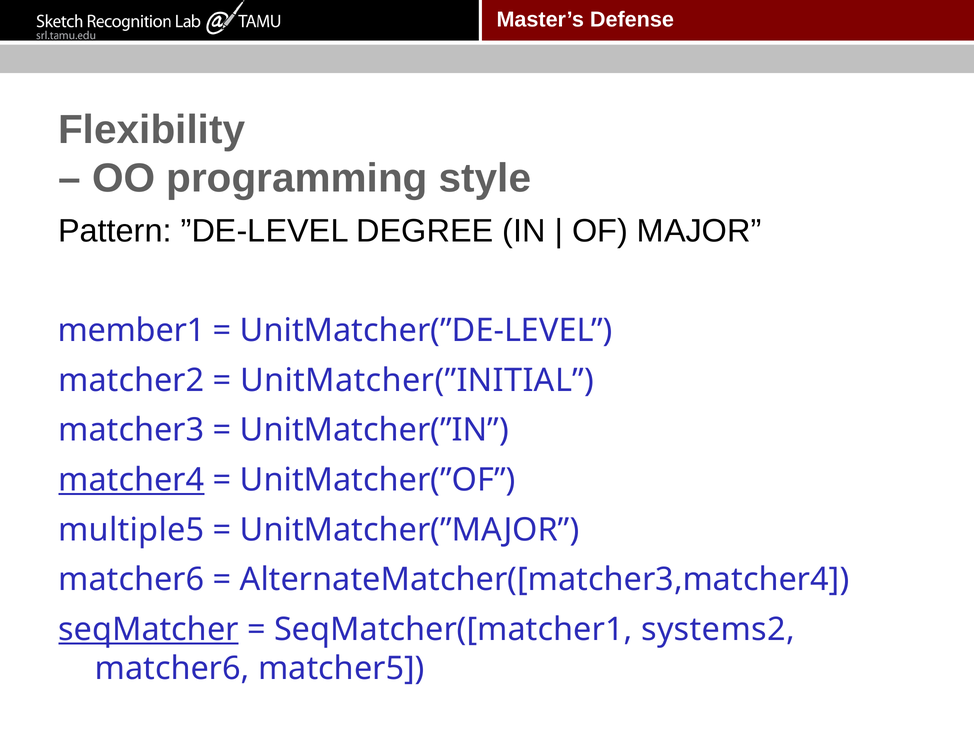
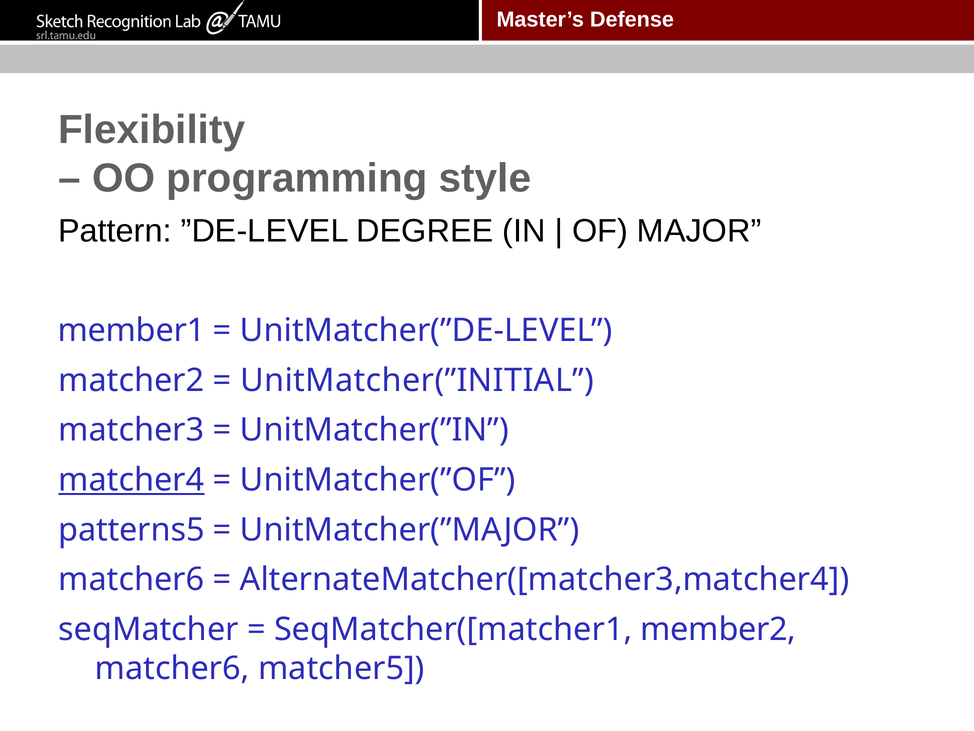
multiple5: multiple5 -> patterns5 (131, 529)
seqMatcher underline: present -> none (149, 629)
systems2: systems2 -> member2 (718, 629)
